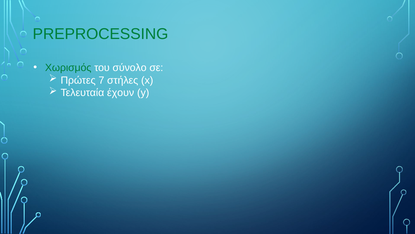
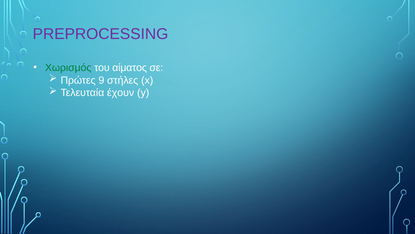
PREPROCESSING colour: green -> purple (100, 34)
σύνολο: σύνολο -> αίματος (130, 68)
7: 7 -> 9 (101, 80)
